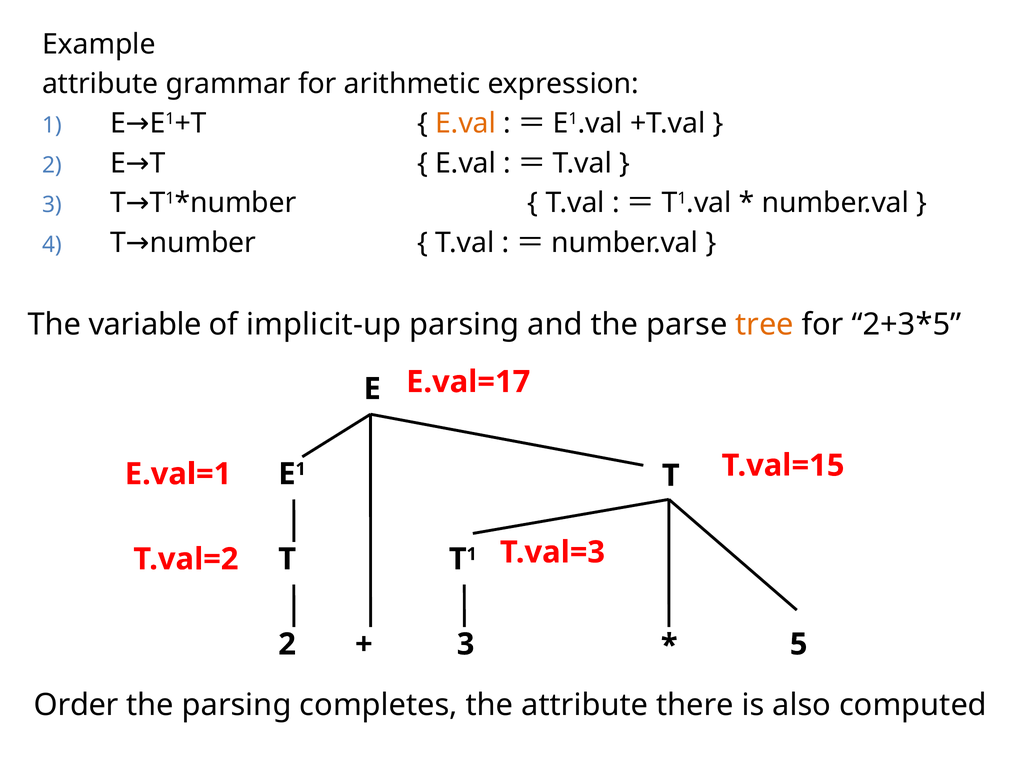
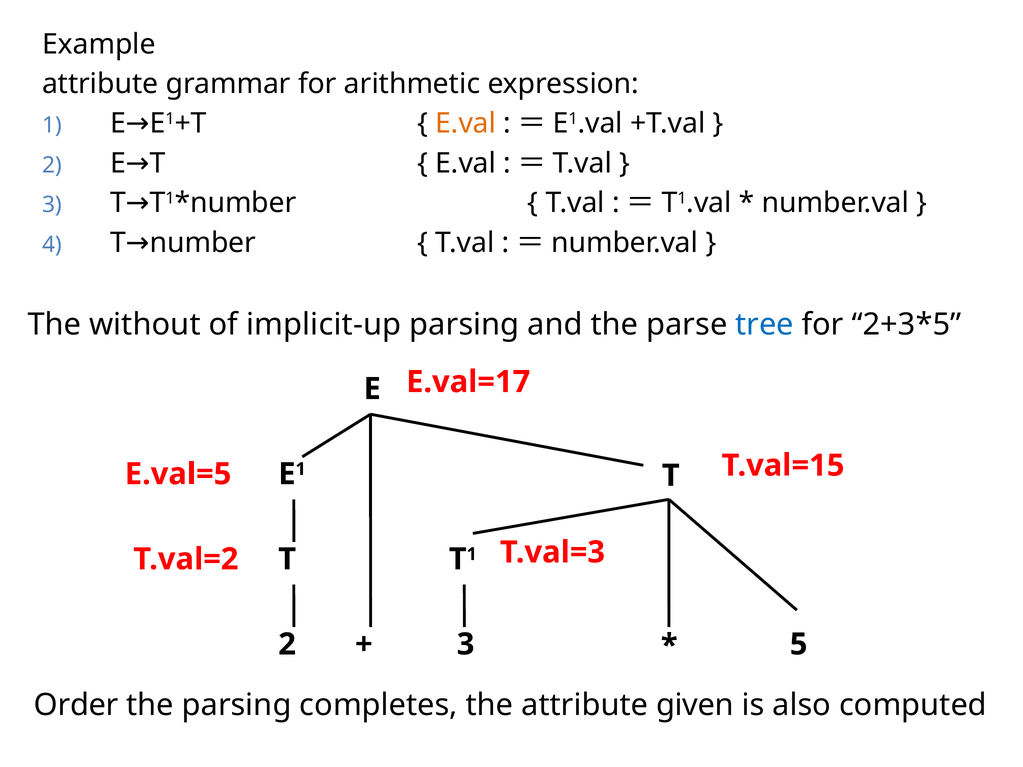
variable: variable -> without (145, 325)
tree colour: orange -> blue (765, 325)
E.val=1: E.val=1 -> E.val=5 (178, 474)
there: there -> given (695, 705)
